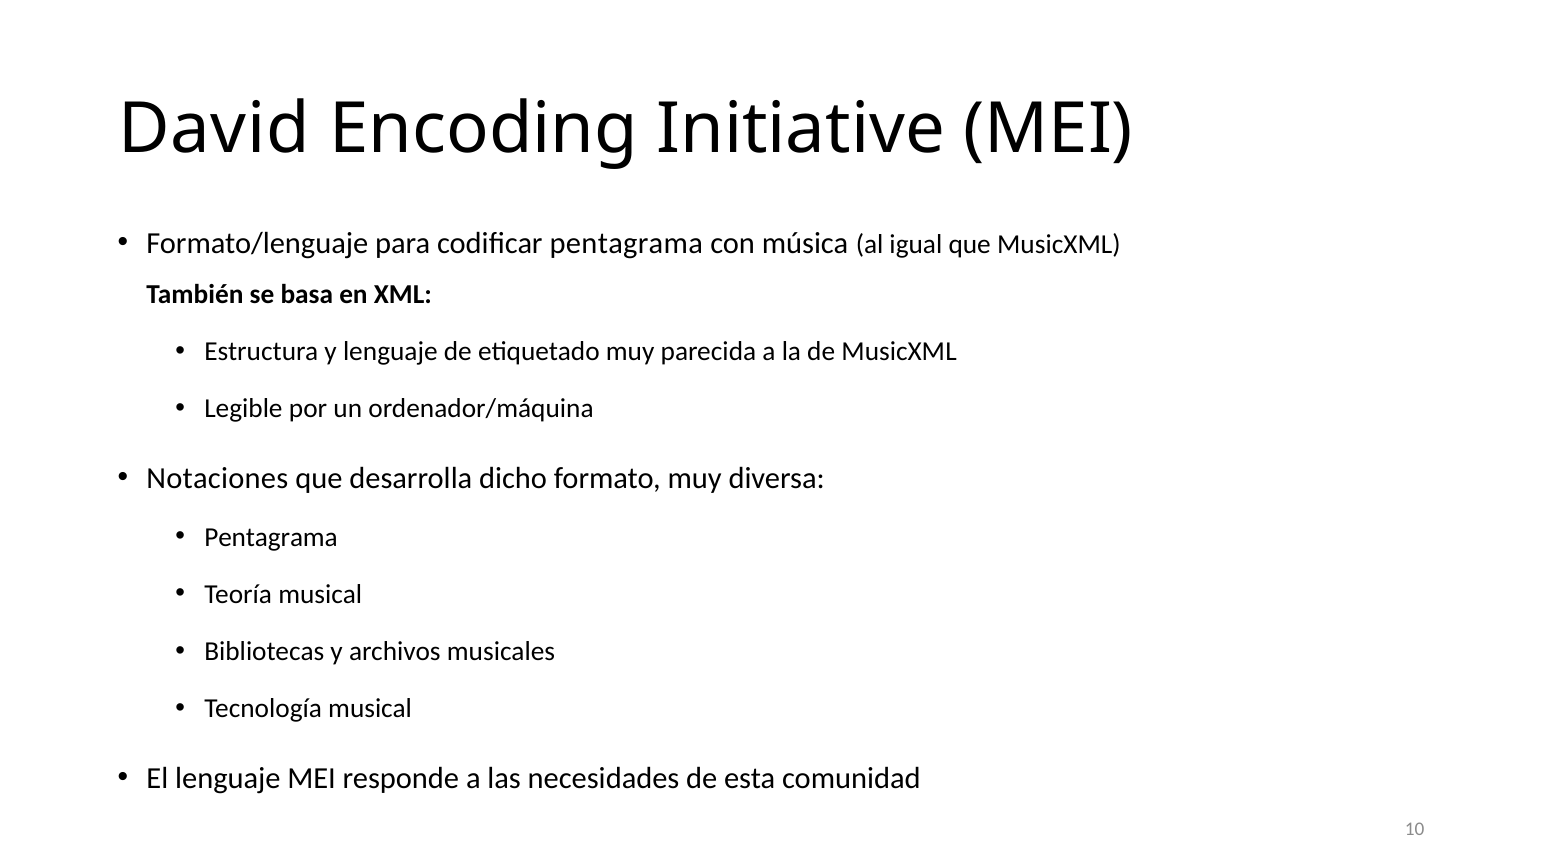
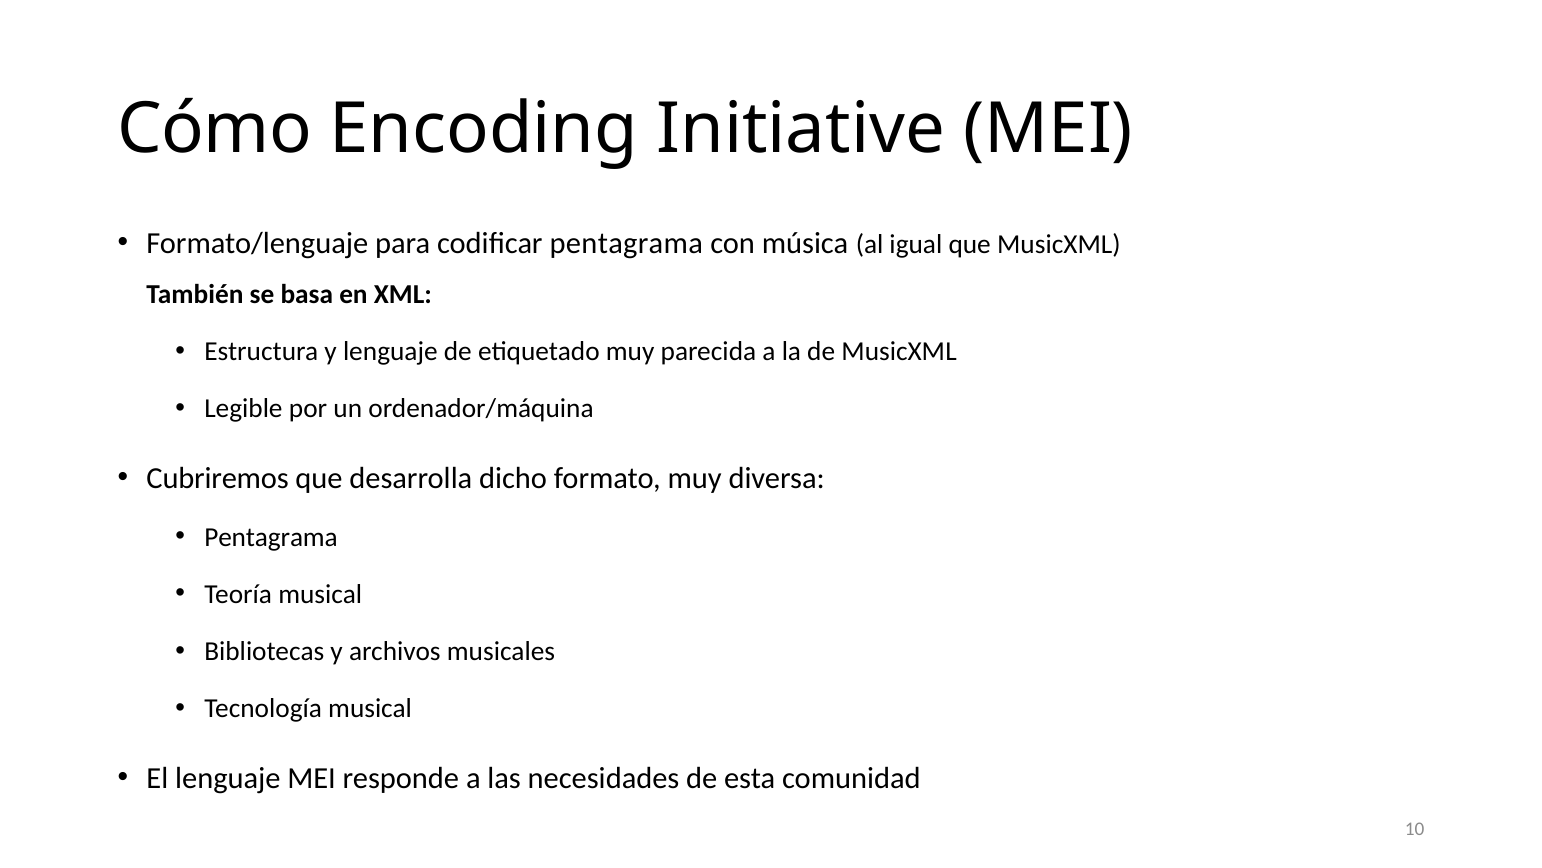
David: David -> Cómo (215, 130)
Notaciones: Notaciones -> Cubriremos (218, 478)
